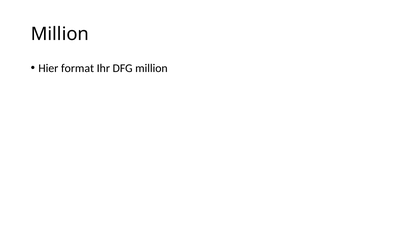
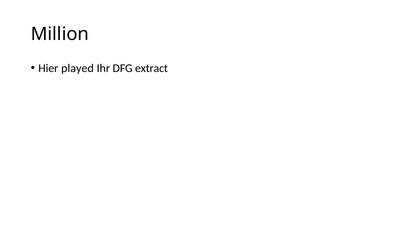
format: format -> played (77, 68)
DFG million: million -> extract (151, 68)
